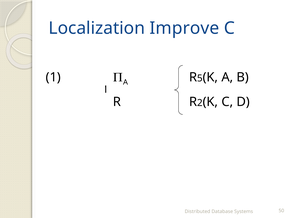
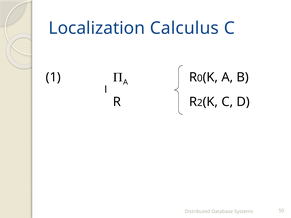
Improve: Improve -> Calculus (184, 28)
5: 5 -> 0 (200, 78)
